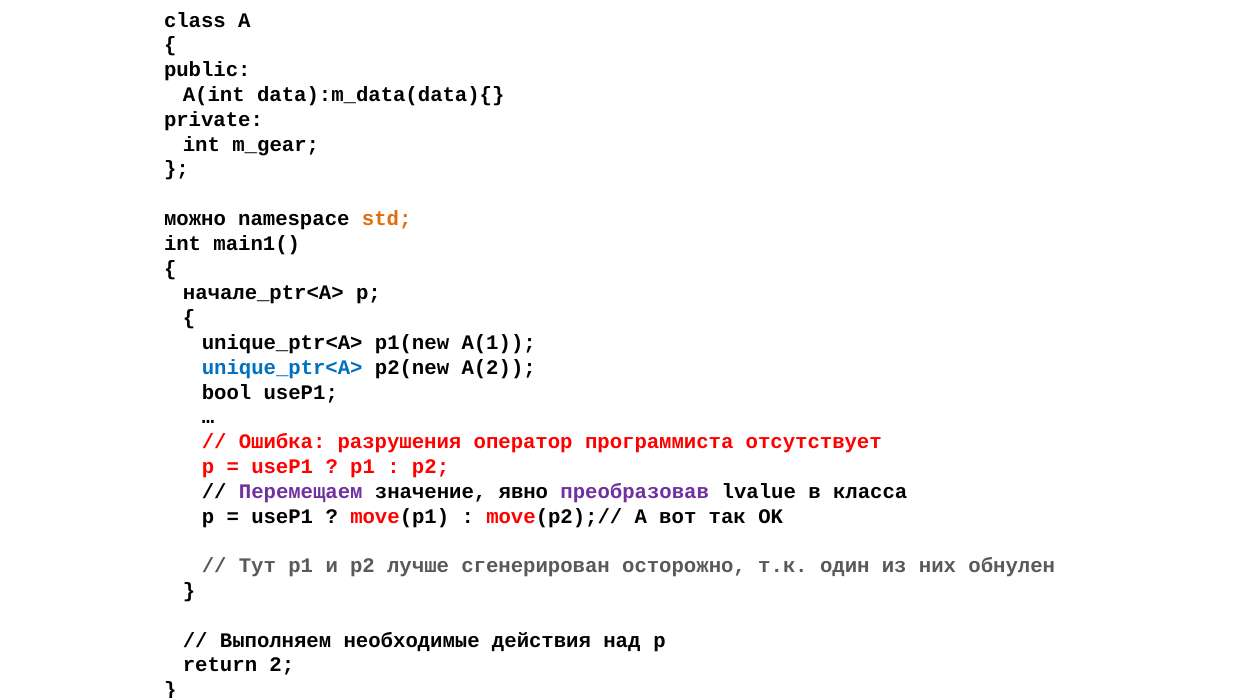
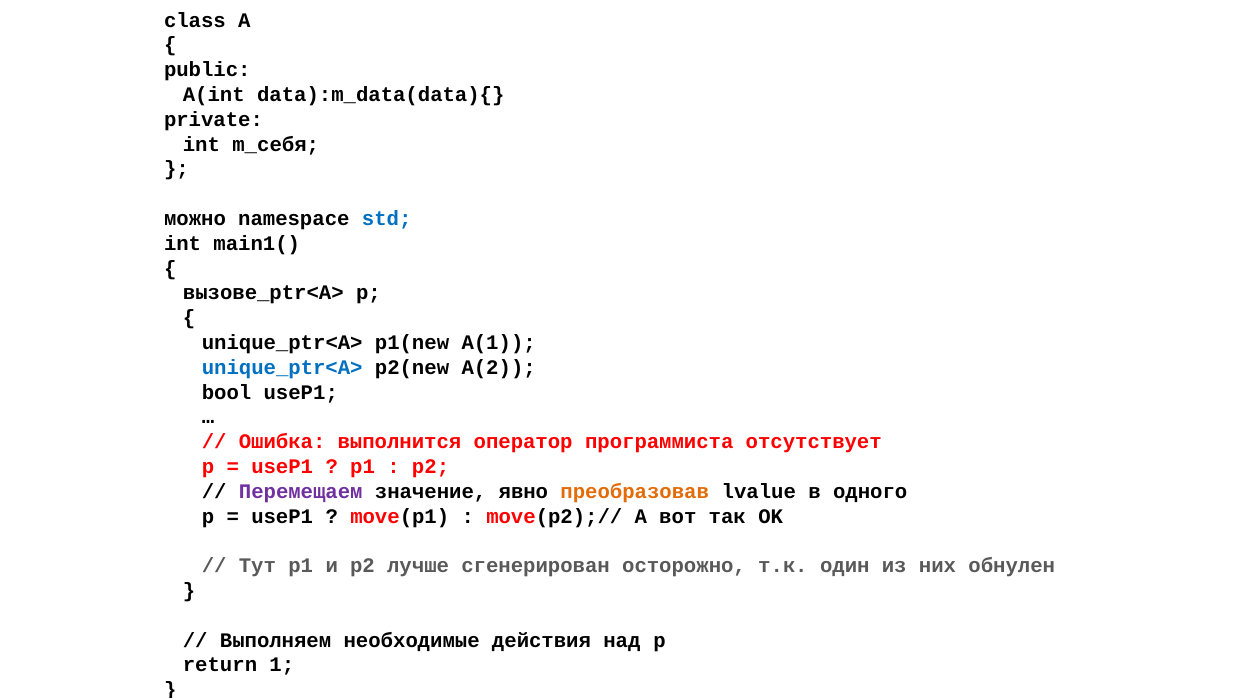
m_gear: m_gear -> m_себя (276, 144)
std colour: orange -> blue (387, 219)
начале_ptr<A>: начале_ptr<A> -> вызове_ptr<A> (263, 293)
разрушения: разрушения -> выполнится (399, 442)
преобразовав colour: purple -> orange (635, 492)
класса: класса -> одного (870, 492)
2: 2 -> 1 (282, 665)
